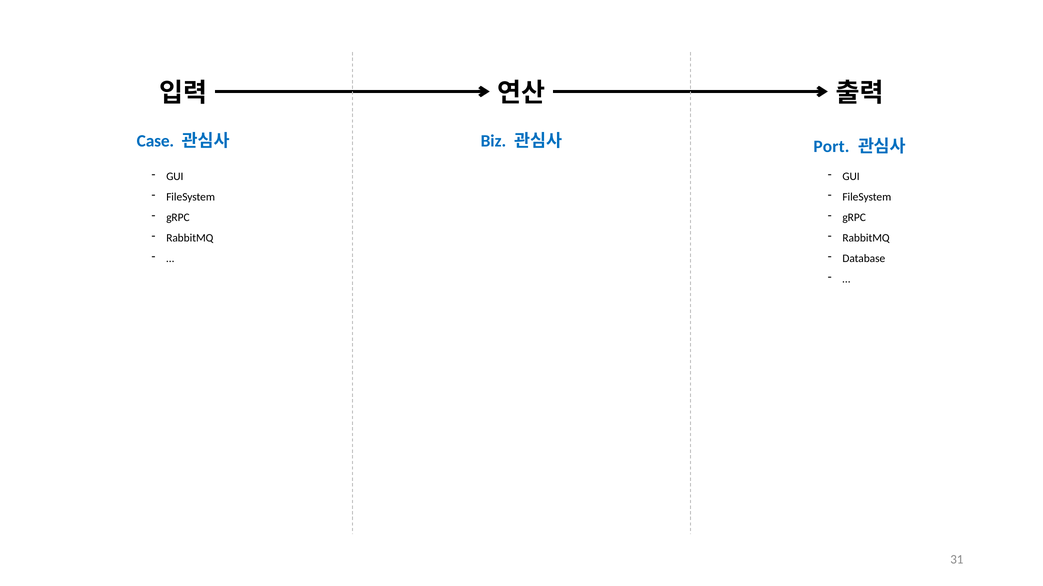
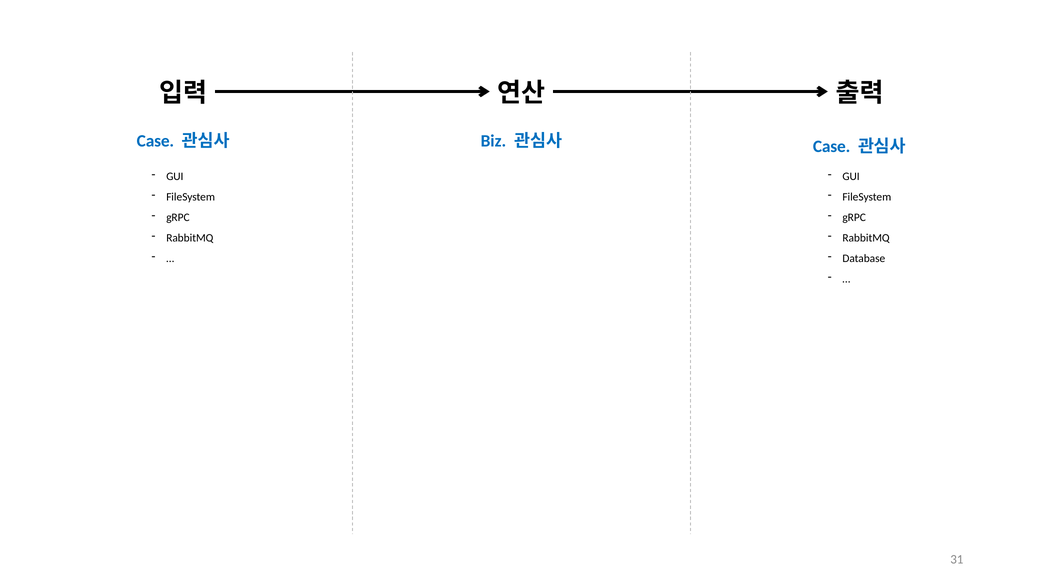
Port: Port -> Case (832, 147)
